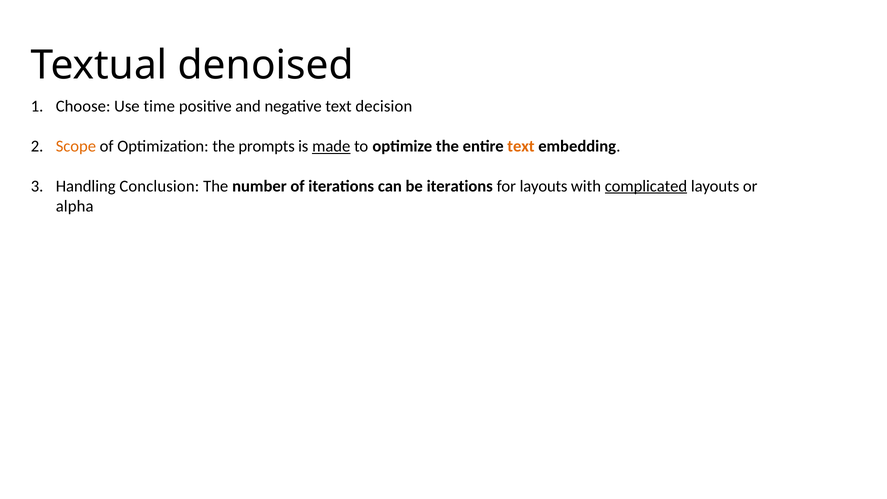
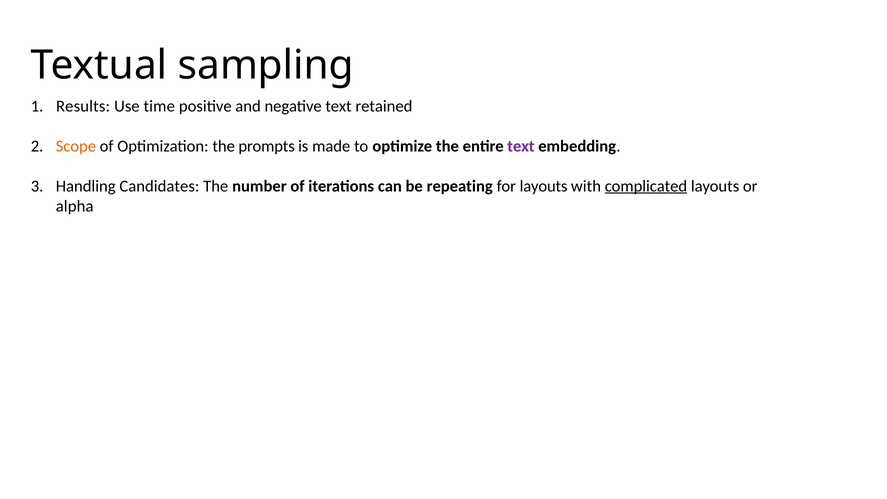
denoised: denoised -> sampling (266, 65)
Choose: Choose -> Results (83, 106)
decision: decision -> retained (384, 106)
made underline: present -> none (331, 146)
text colour: orange -> purple (521, 146)
Conclusion: Conclusion -> Candidates (159, 186)
be iterations: iterations -> repeating (460, 186)
